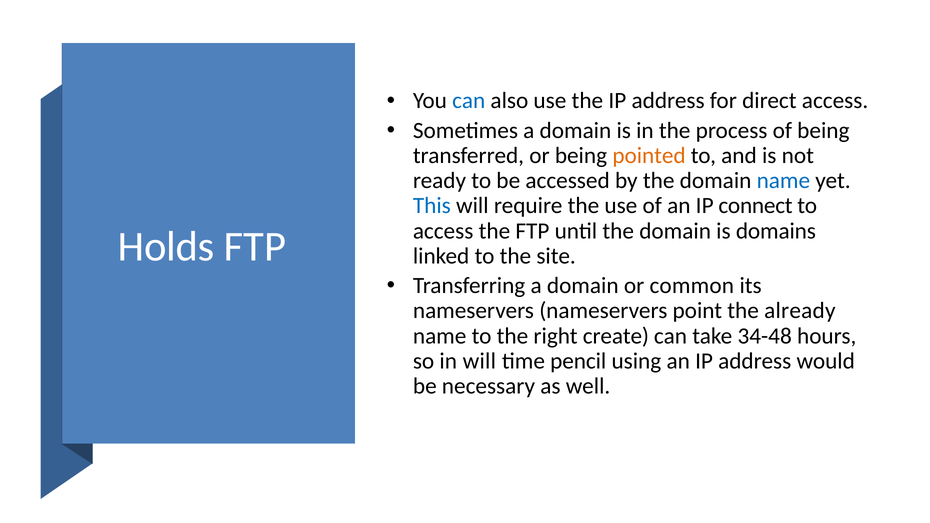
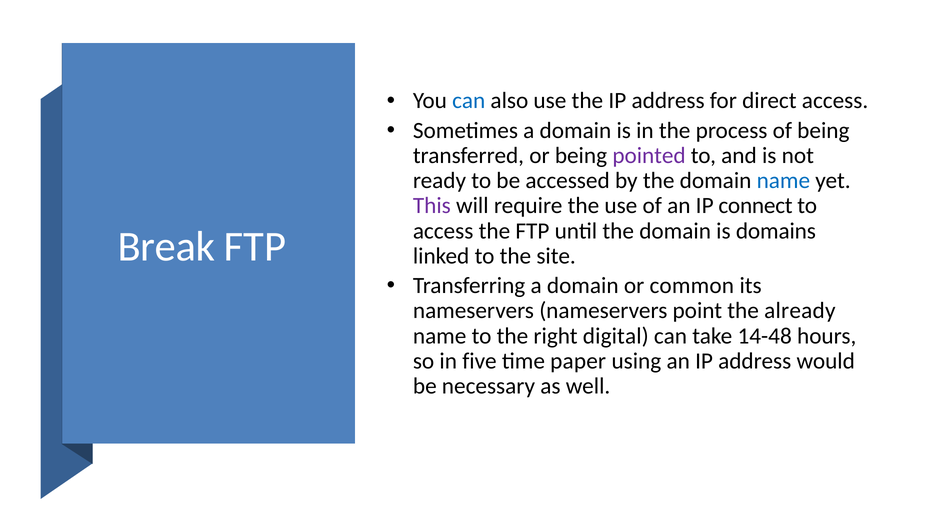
pointed colour: orange -> purple (649, 156)
This colour: blue -> purple (432, 206)
Holds: Holds -> Break (166, 247)
create: create -> digital (616, 336)
34-48: 34-48 -> 14-48 (765, 336)
in will: will -> five (479, 361)
pencil: pencil -> paper (578, 361)
